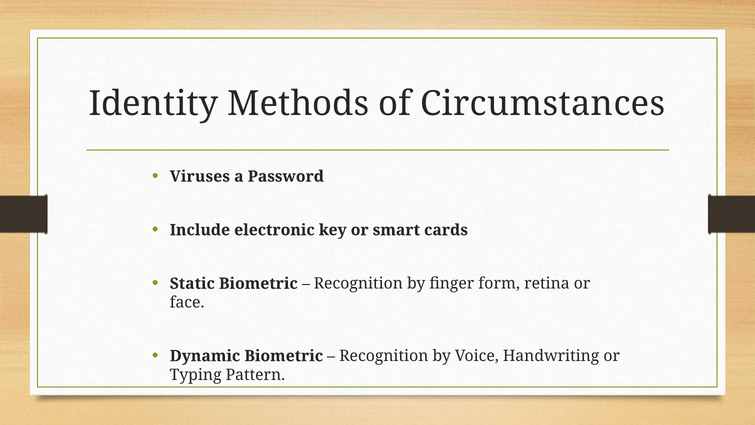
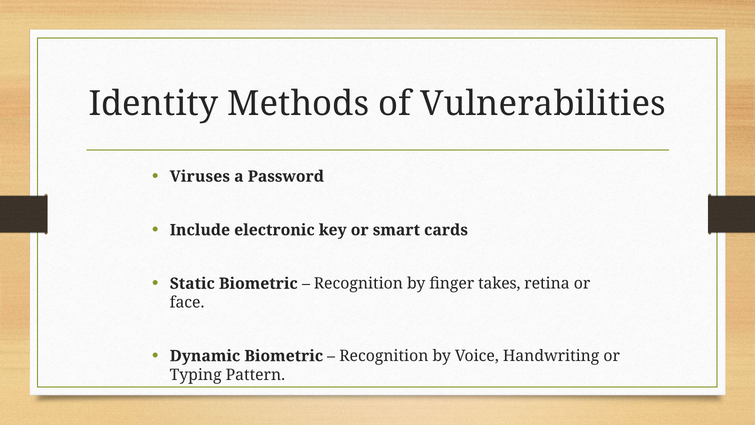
Circumstances: Circumstances -> Vulnerabilities (543, 104)
form: form -> takes (499, 283)
